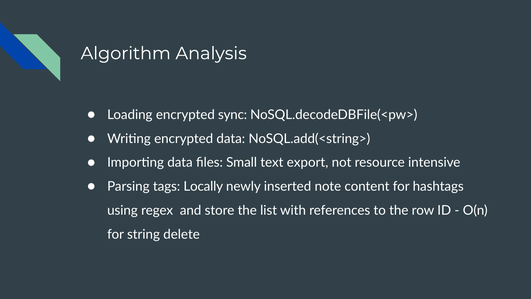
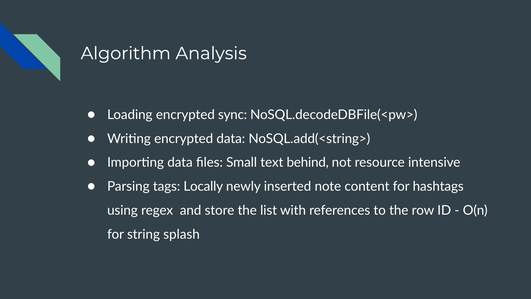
export: export -> behind (308, 162)
delete: delete -> splash (182, 234)
